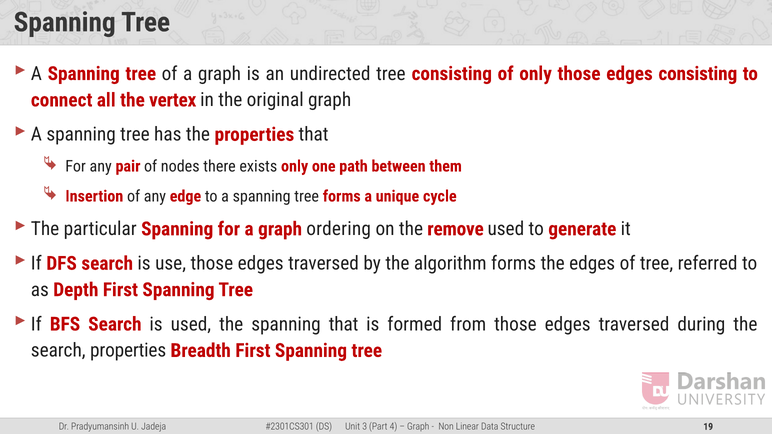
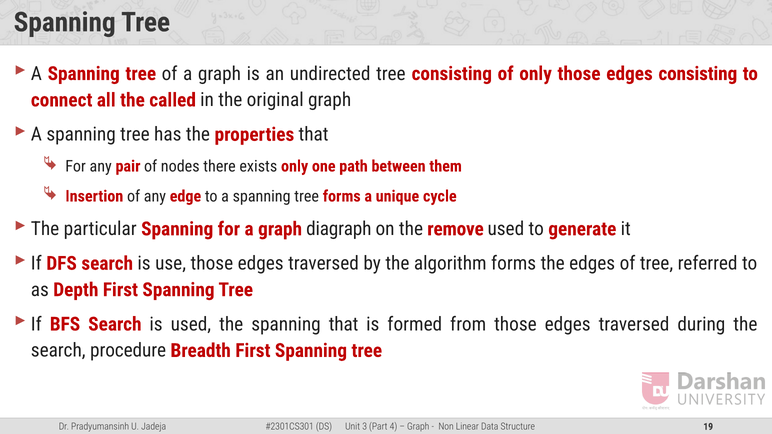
vertex: vertex -> called (173, 100)
ordering: ordering -> diagraph (339, 229)
search properties: properties -> procedure (128, 351)
